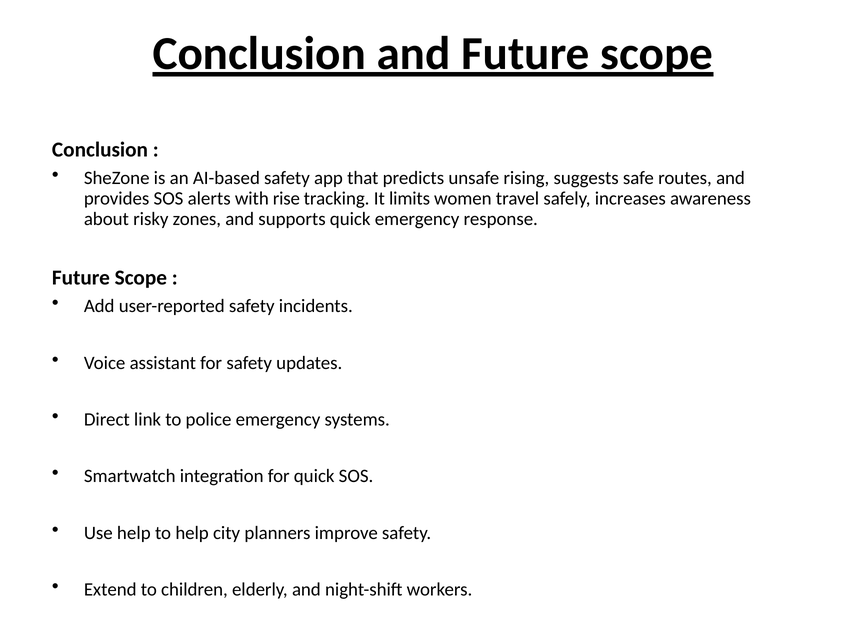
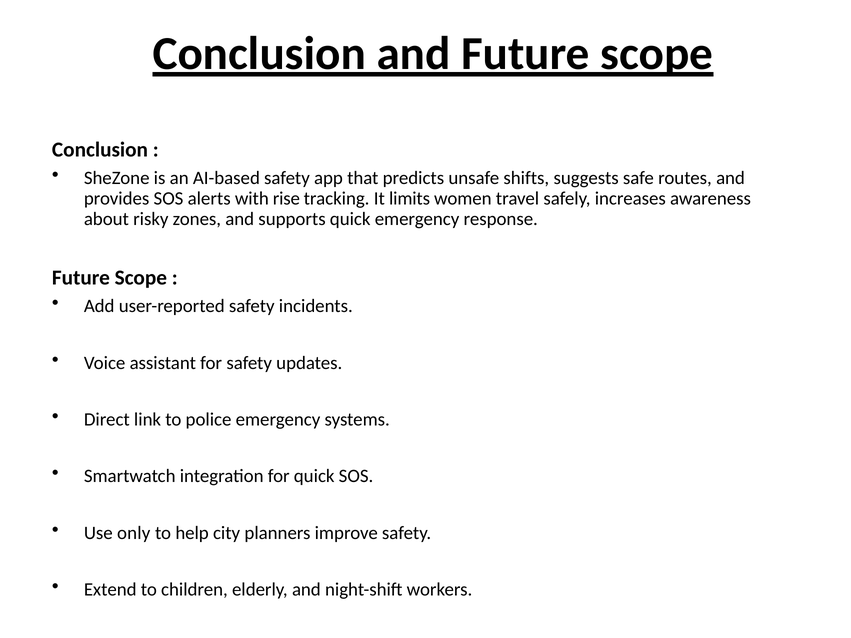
rising: rising -> shifts (526, 178)
Use help: help -> only (134, 533)
